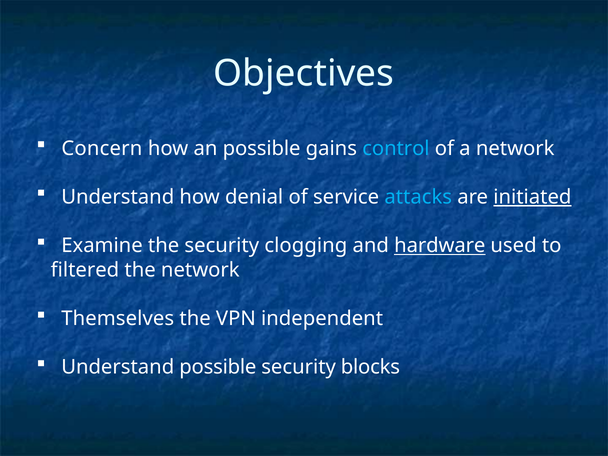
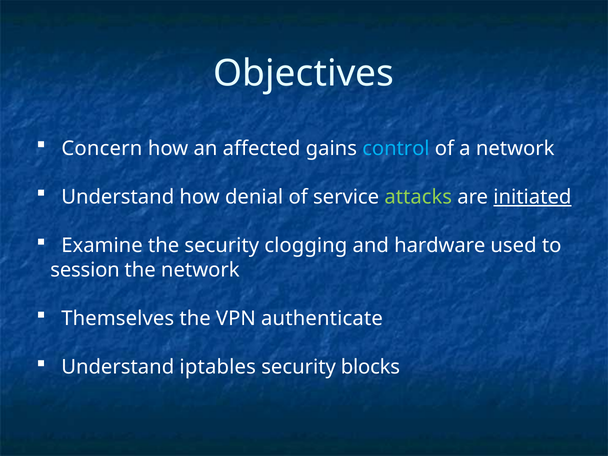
an possible: possible -> affected (262, 148)
attacks colour: light blue -> light green (418, 197)
hardware underline: present -> none (440, 246)
filtered: filtered -> session (85, 270)
independent: independent -> authenticate (322, 319)
Understand possible: possible -> iptables (218, 367)
